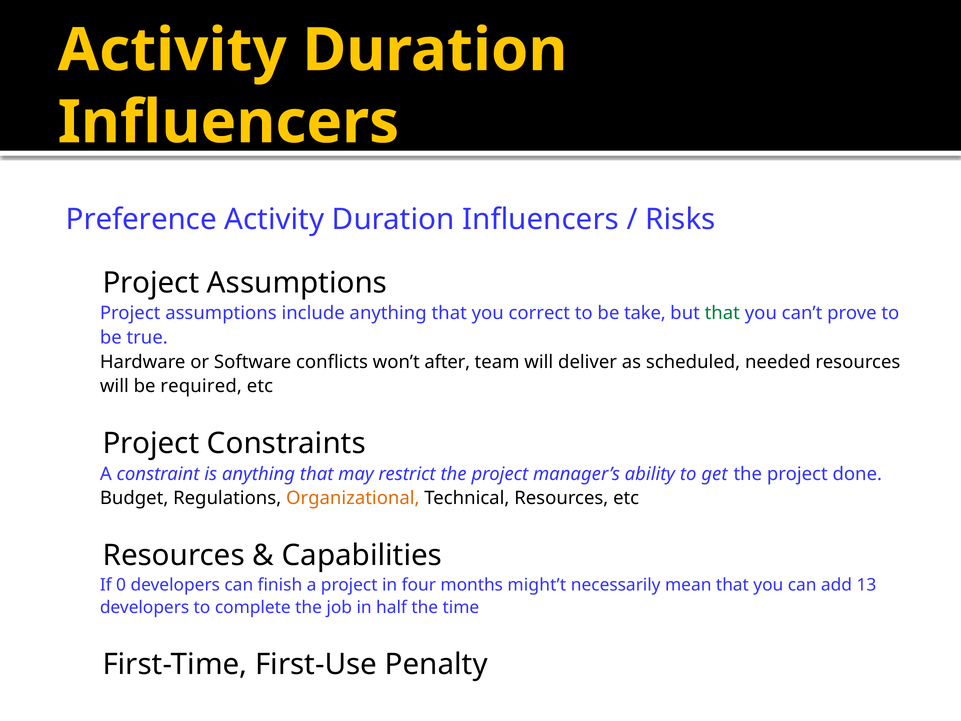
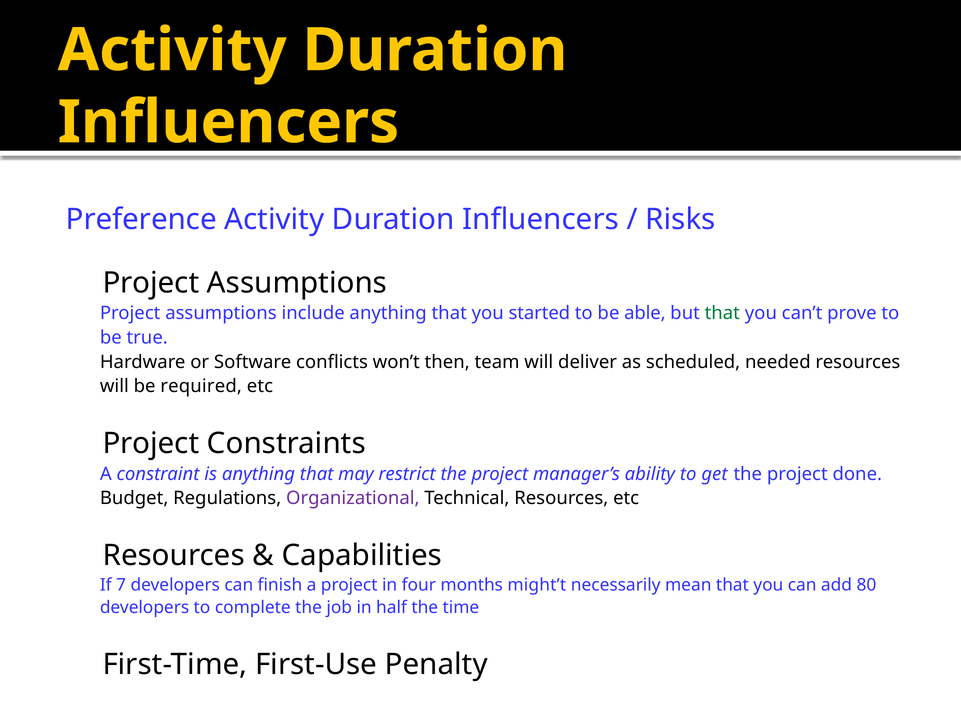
correct: correct -> started (539, 313)
take: take -> able (645, 313)
after: after -> then (447, 362)
Organizational colour: orange -> purple (353, 498)
0: 0 -> 7 (121, 585)
13: 13 -> 80 (866, 585)
